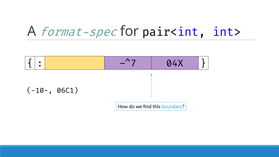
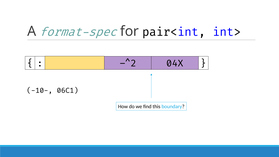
-^7: -^7 -> -^2 (128, 63)
